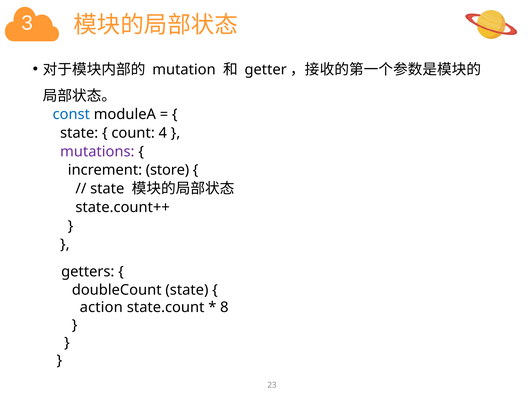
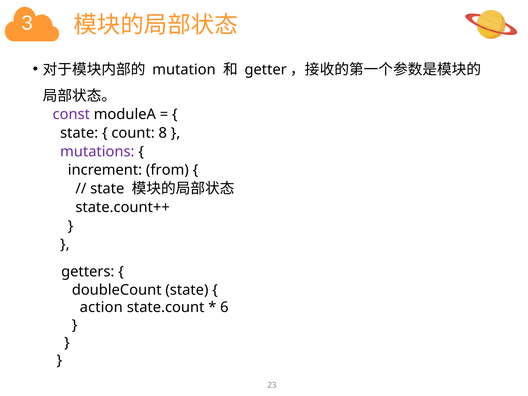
const colour: blue -> purple (71, 114)
4: 4 -> 8 (163, 133)
store: store -> from (167, 170)
8: 8 -> 6 (224, 307)
